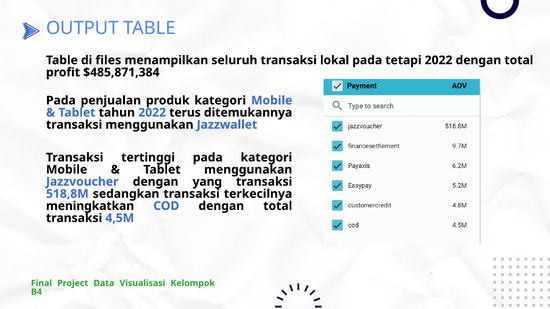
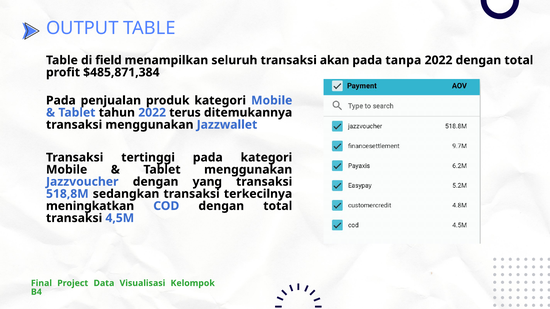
files: files -> field (108, 60)
lokal: lokal -> akan (335, 60)
tetapi: tetapi -> tanpa (403, 60)
